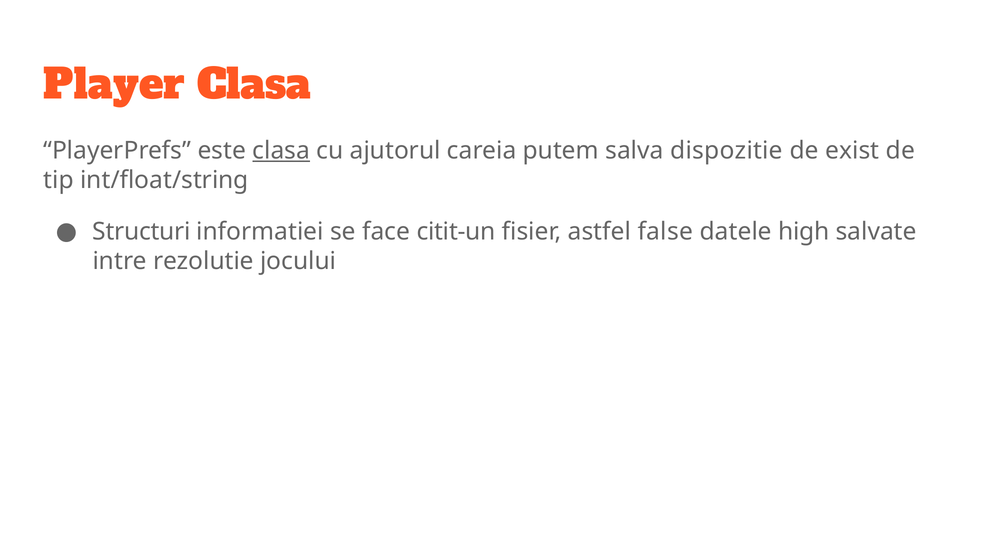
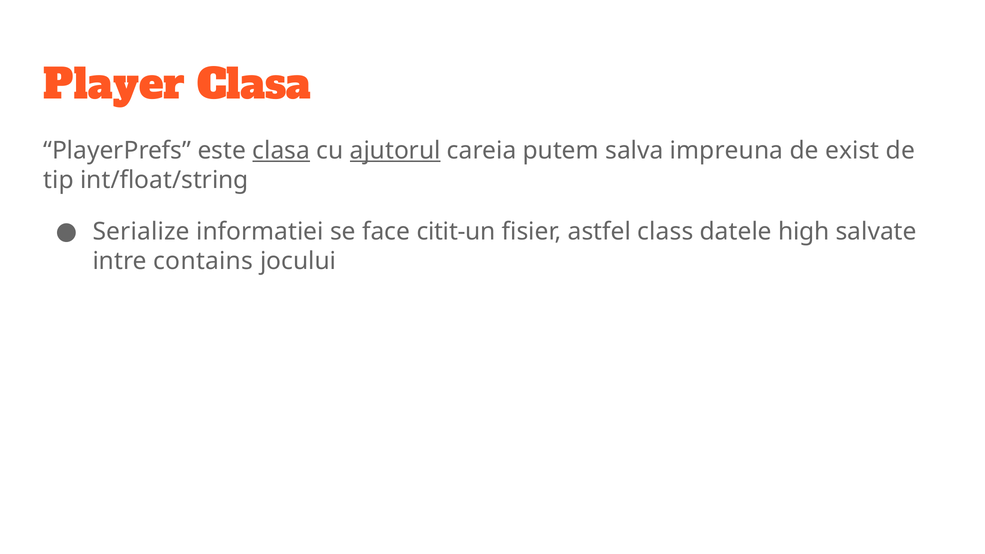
ajutorul underline: none -> present (395, 150)
dispozitie: dispozitie -> impreuna (727, 150)
Structuri: Structuri -> Serialize (141, 231)
false: false -> class (665, 231)
rezolutie: rezolutie -> contains (203, 261)
